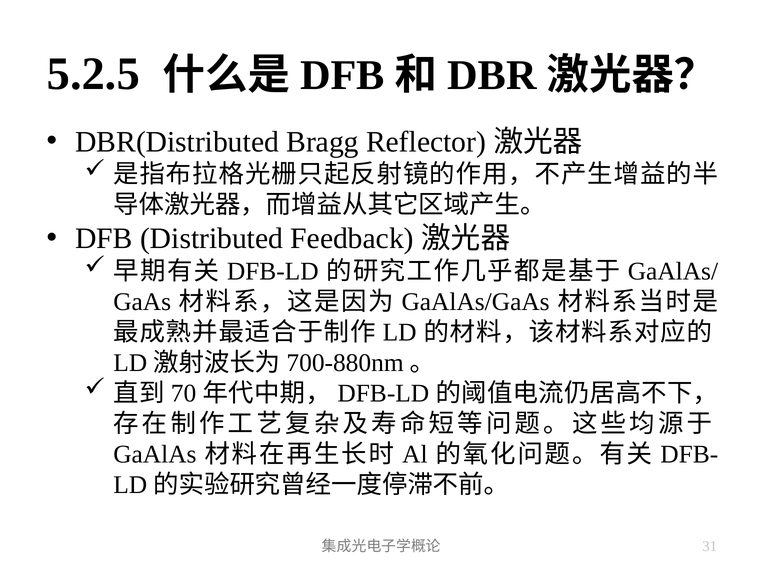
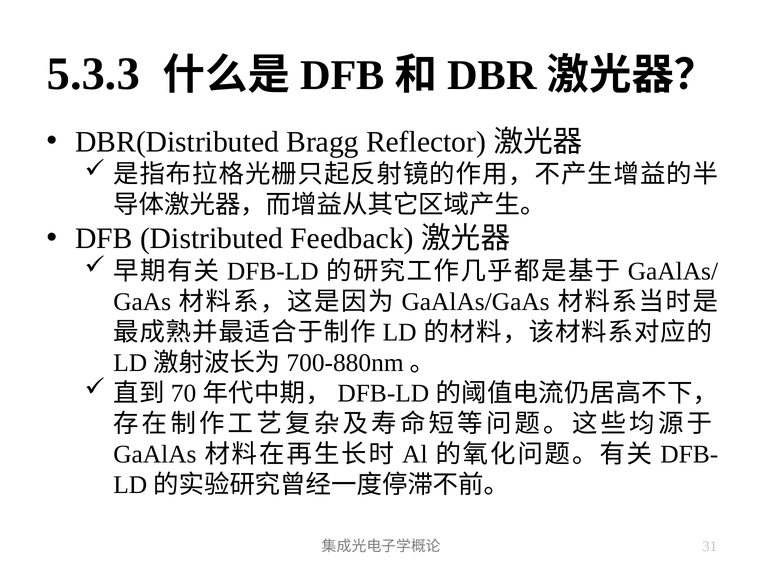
5.2.5: 5.2.5 -> 5.3.3 (93, 74)
